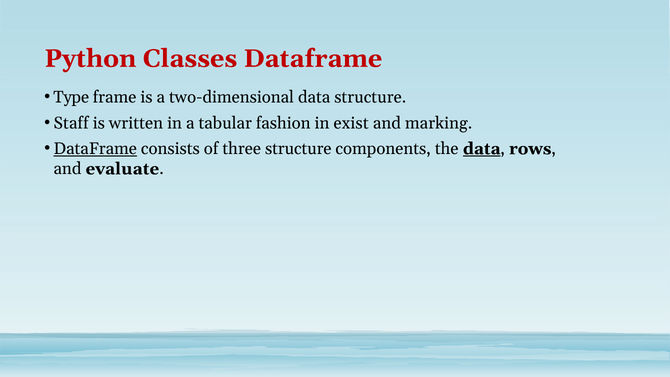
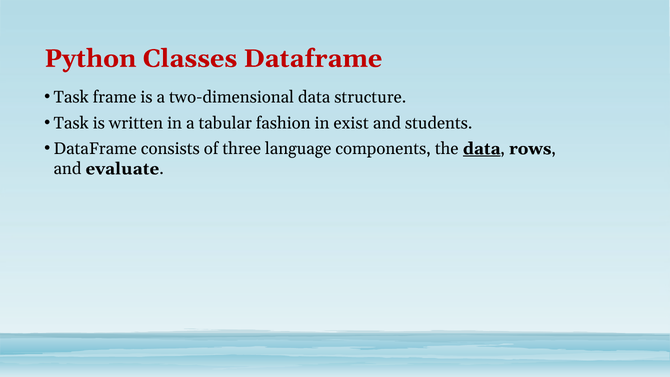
Type: Type -> Task (71, 97)
Staff: Staff -> Task (71, 123)
marking: marking -> students (439, 123)
DataFrame underline: present -> none (95, 149)
three structure: structure -> language (298, 149)
